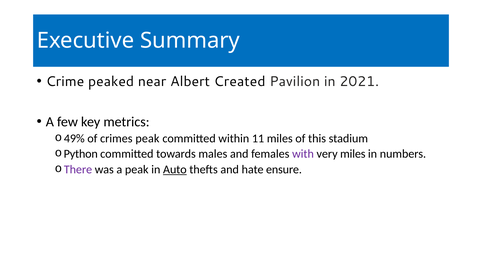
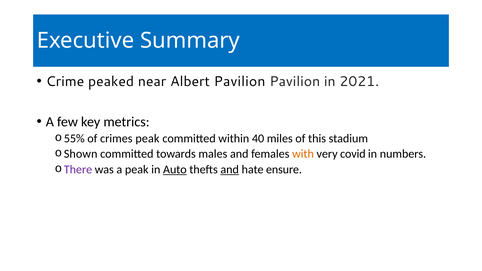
Albert Created: Created -> Pavilion (240, 81)
49%: 49% -> 55% (74, 139)
11: 11 -> 40 (258, 139)
Python: Python -> Shown (81, 154)
with colour: purple -> orange (303, 154)
very miles: miles -> covid (353, 154)
and underline: none -> present (230, 170)
